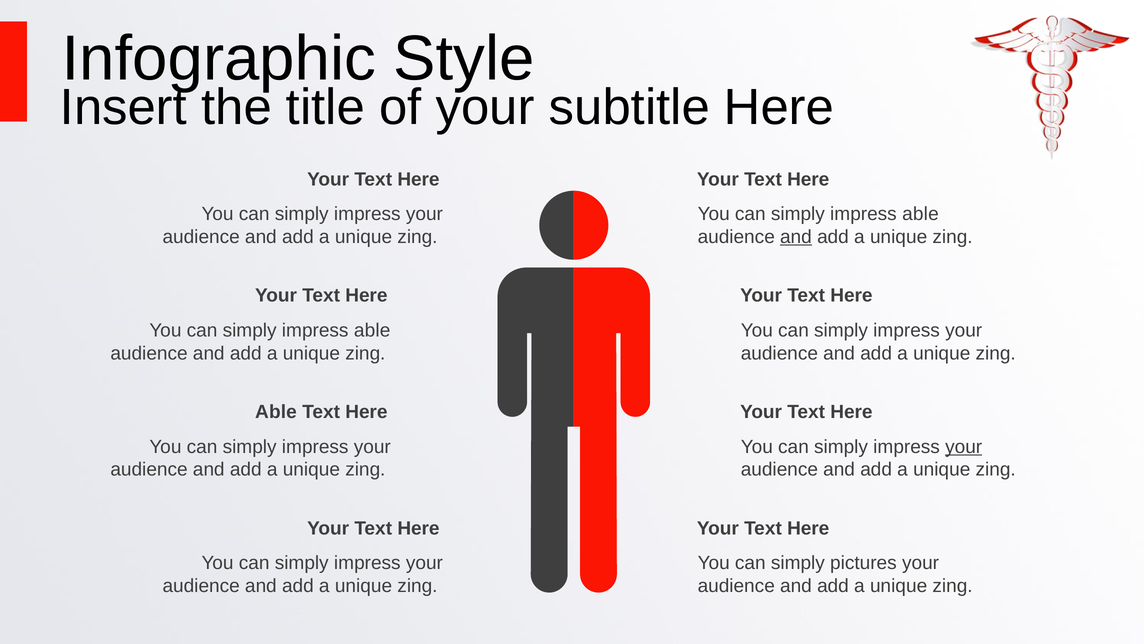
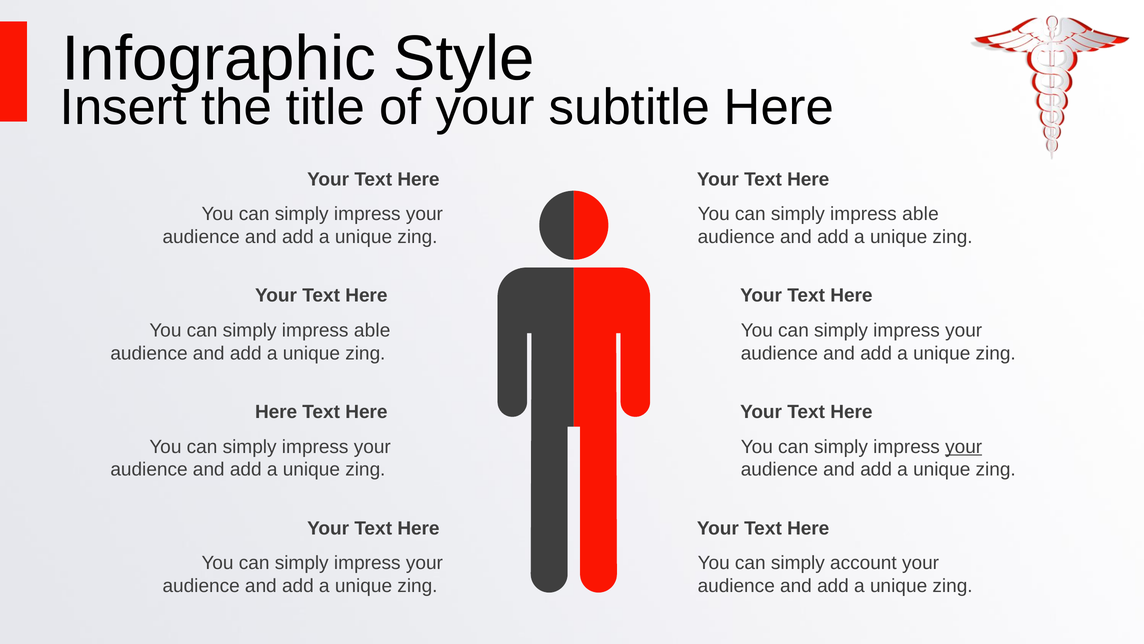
and underline: present -> none (796, 237)
Able: Able -> Here (276, 412)
pictures: pictures -> account (863, 563)
